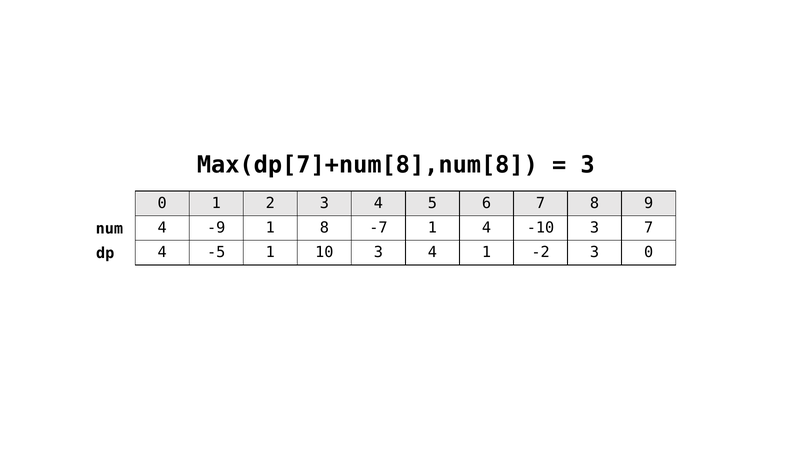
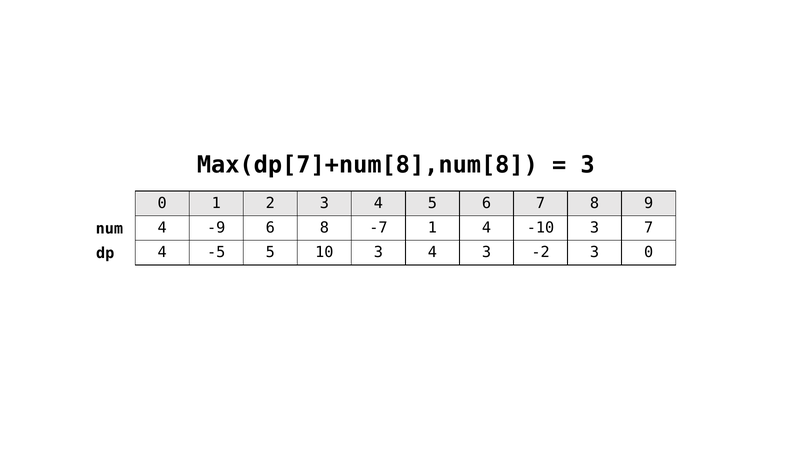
-9 1: 1 -> 6 (270, 228)
-5 1: 1 -> 5 (270, 253)
4 1: 1 -> 3 (486, 253)
